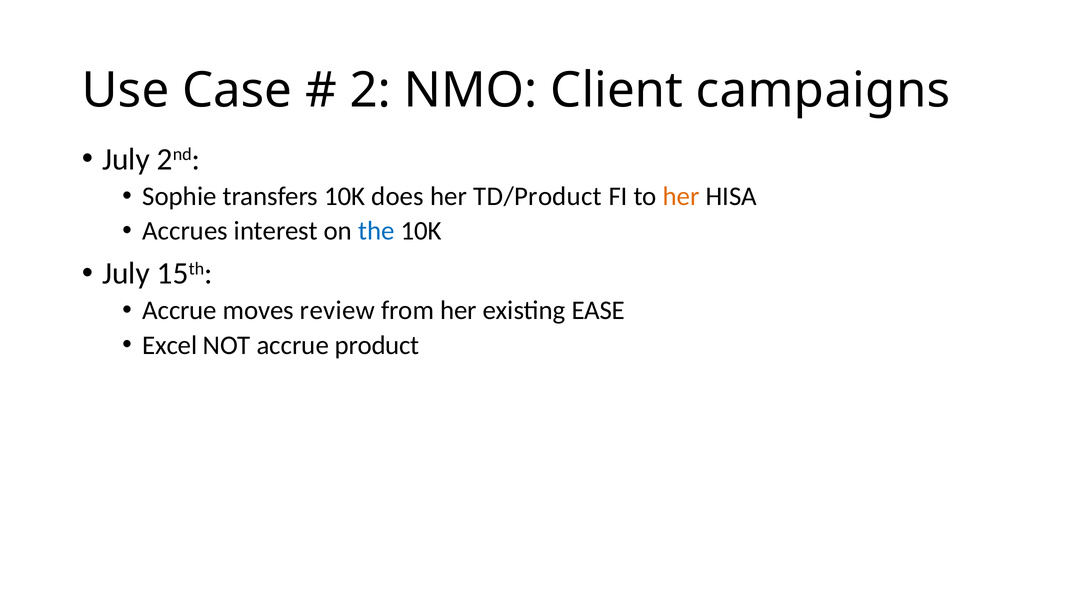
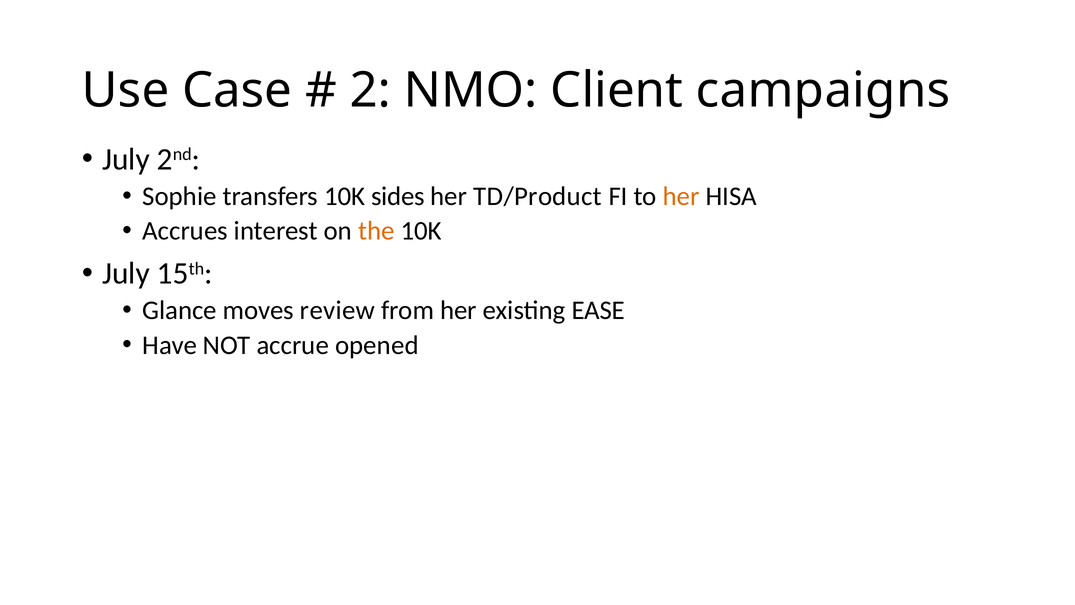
does: does -> sides (398, 196)
the colour: blue -> orange (376, 231)
Accrue: Accrue -> Glance (180, 310)
Excel: Excel -> Have (170, 345)
product: product -> opened (377, 345)
